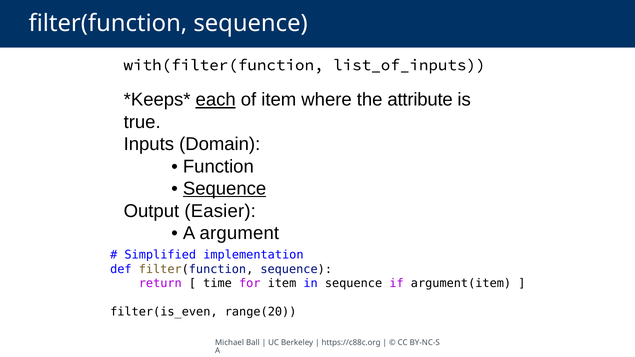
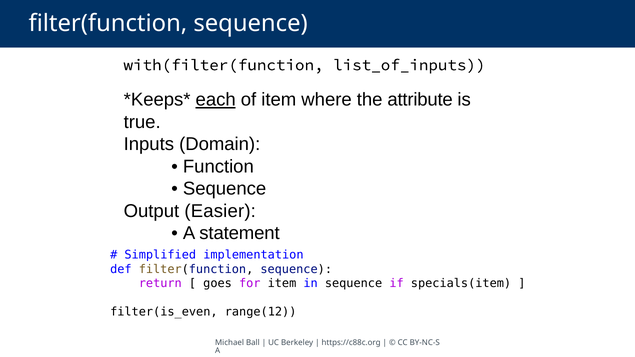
Sequence underline: present -> none (225, 189)
argument: argument -> statement (240, 233)
time: time -> goes (218, 284)
argument(item: argument(item -> specials(item (461, 284)
range(20: range(20 -> range(12 (261, 312)
